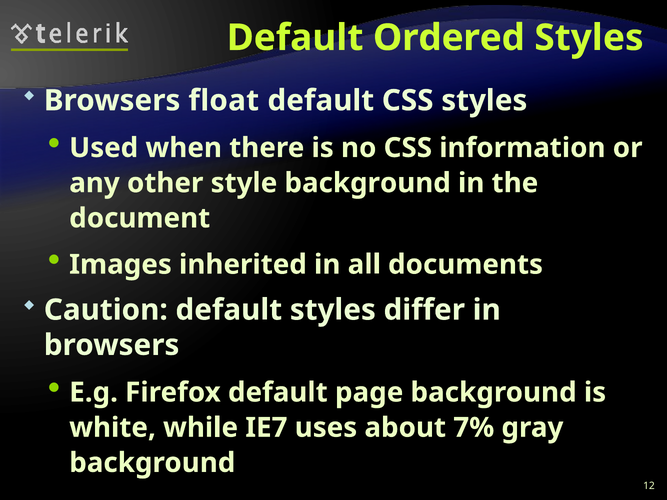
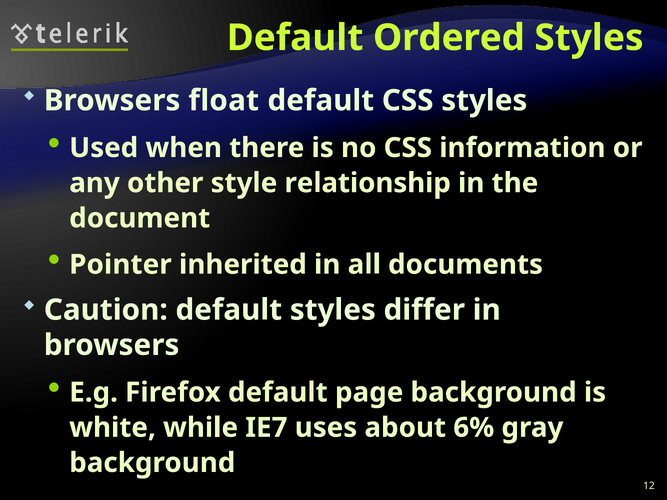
style background: background -> relationship (368, 183)
Images: Images -> Pointer (120, 265)
7%: 7% -> 6% (474, 428)
